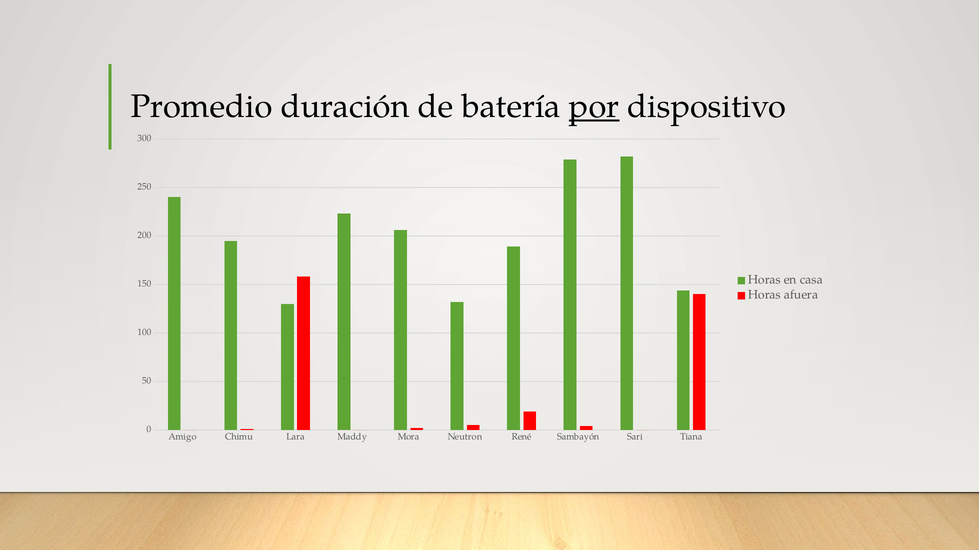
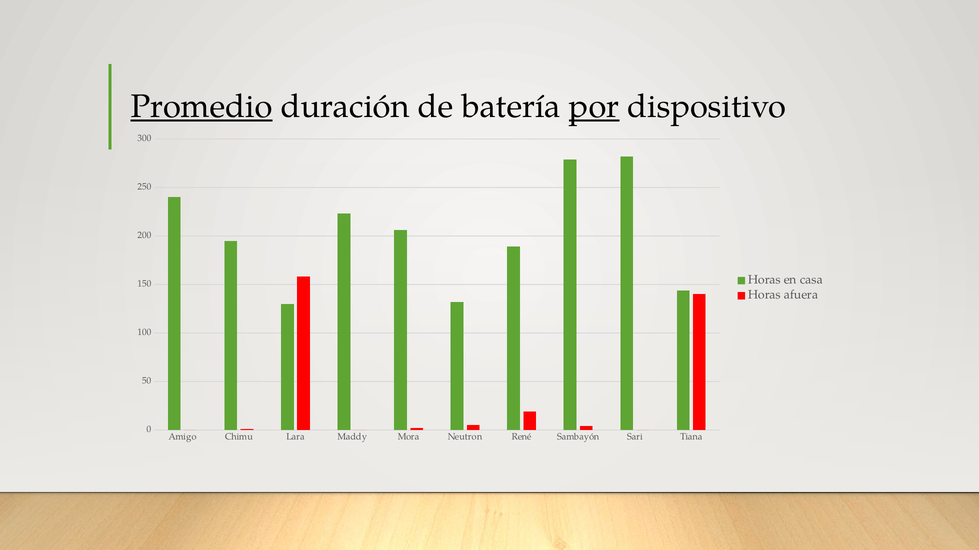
Promedio underline: none -> present (202, 107)
